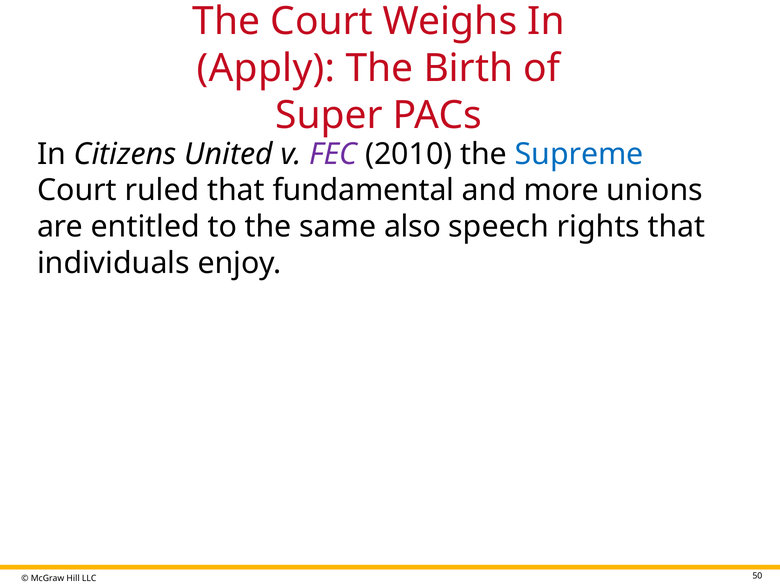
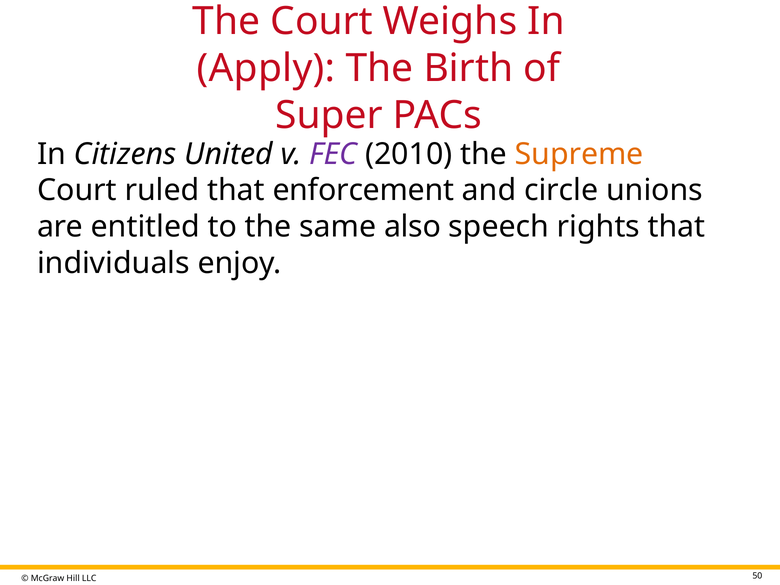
Supreme colour: blue -> orange (579, 154)
fundamental: fundamental -> enforcement (363, 190)
more: more -> circle (561, 190)
